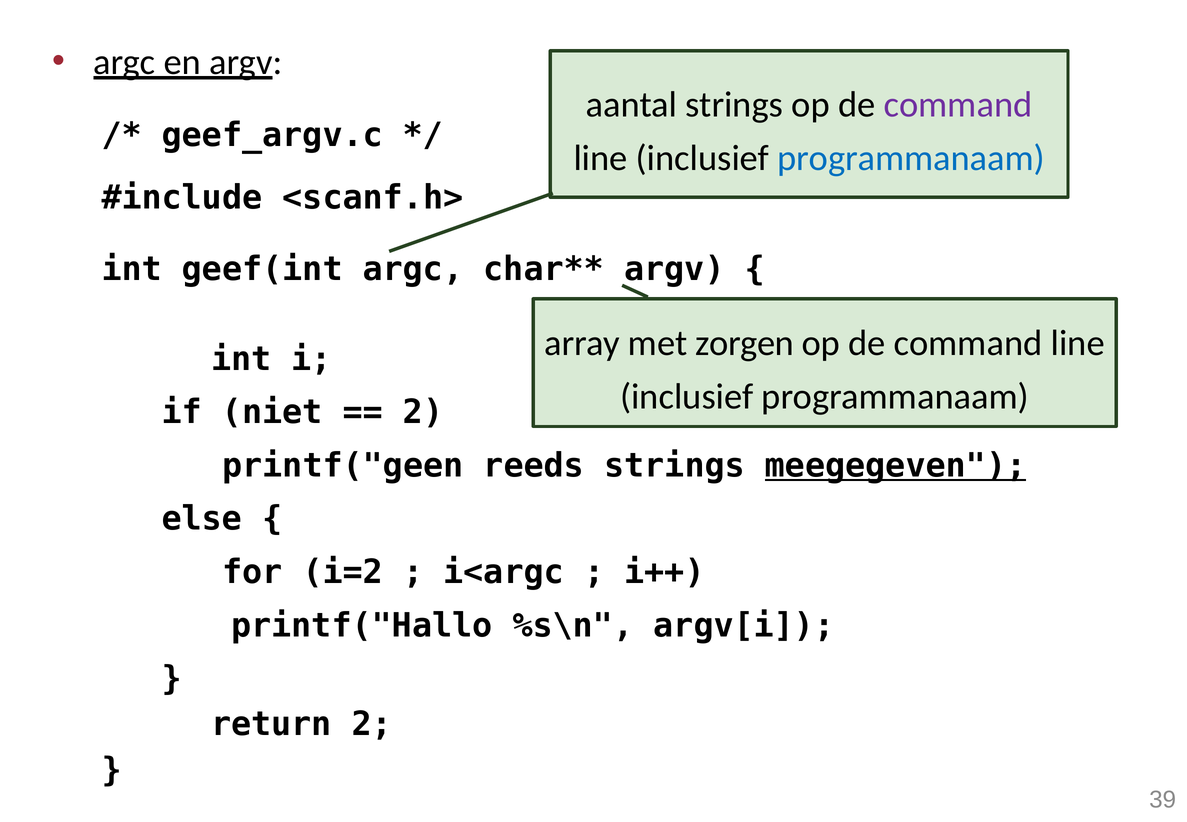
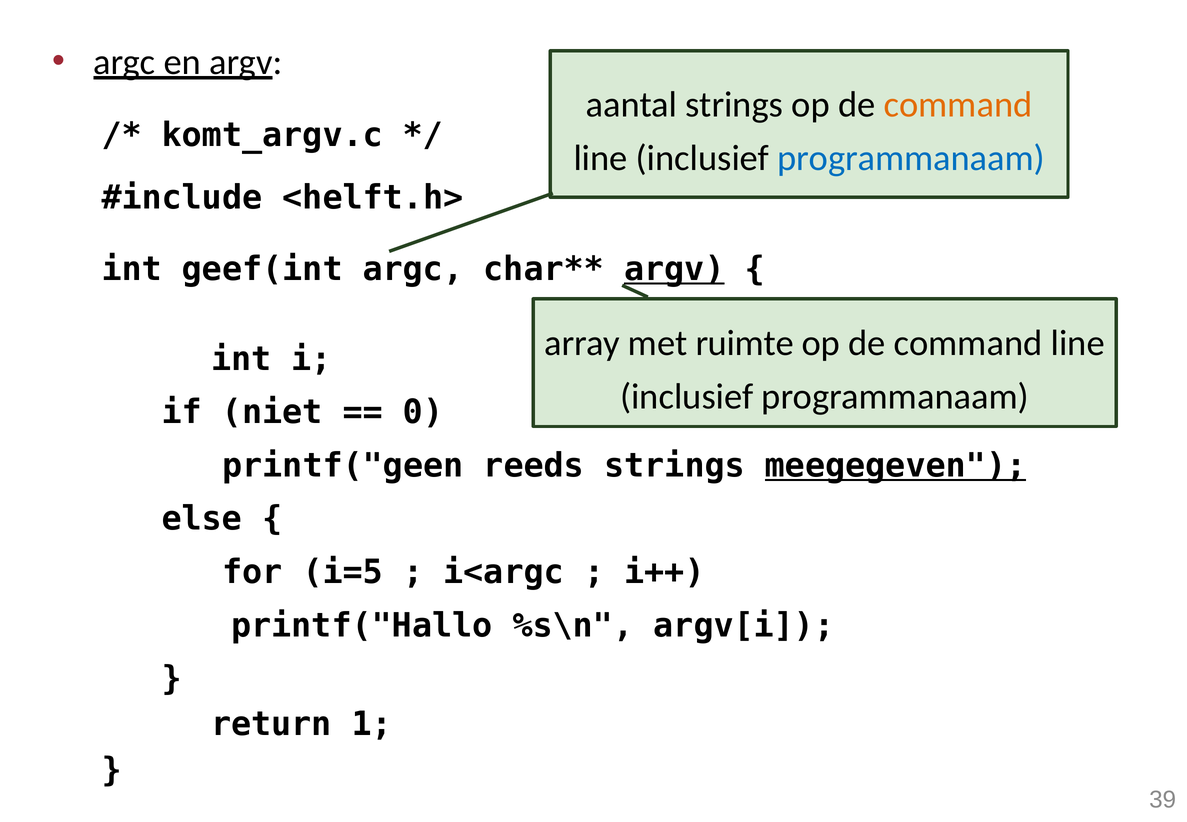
command colour: purple -> orange (958, 105)
geef_argv.c: geef_argv.c -> komt_argv.c (272, 135)
<scanf.h>: <scanf.h> -> <helft.h> (373, 198)
argv underline: none -> present (674, 269)
zorgen: zorgen -> ruimte (745, 343)
2: 2 -> 0 (423, 412)
i=2: i=2 -> i=5 (343, 572)
return 2: 2 -> 1 (372, 724)
